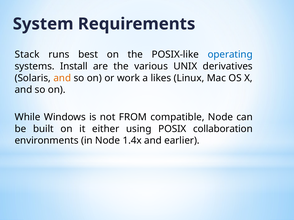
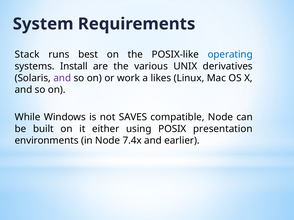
and colour: orange -> purple (62, 78)
FROM: FROM -> SAVES (133, 117)
collaboration: collaboration -> presentation (223, 129)
1.4x: 1.4x -> 7.4x (132, 141)
